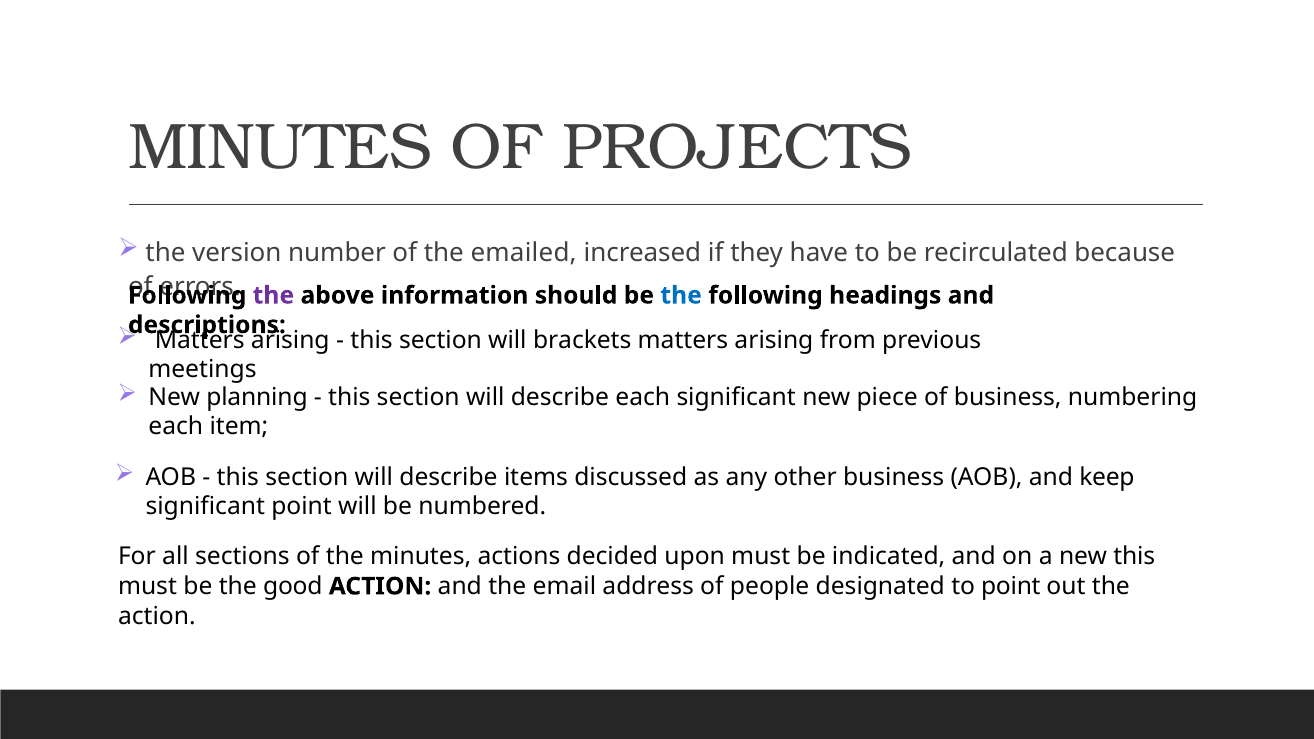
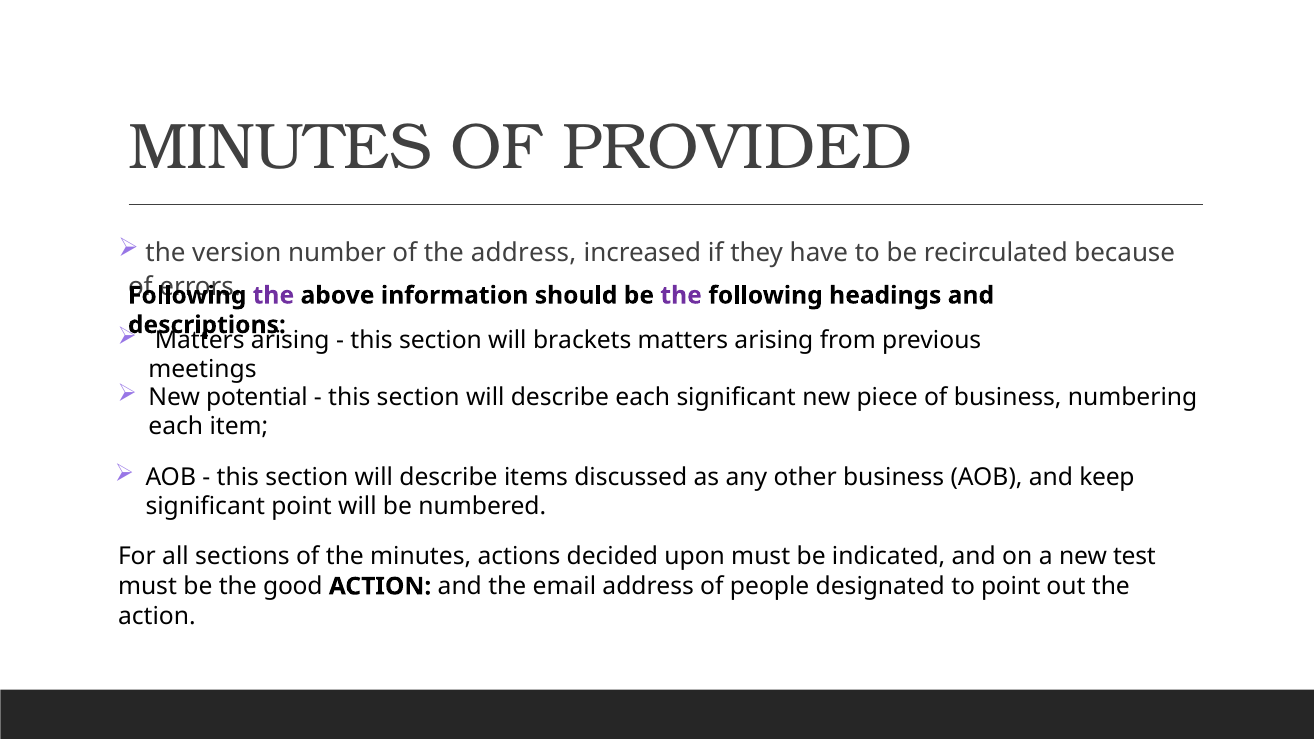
PROJECTS: PROJECTS -> PROVIDED (737, 147)
the emailed: emailed -> address (524, 253)
the colour: blue -> purple (681, 295)
planning: planning -> potential (257, 397)
new this: this -> test (1134, 557)
